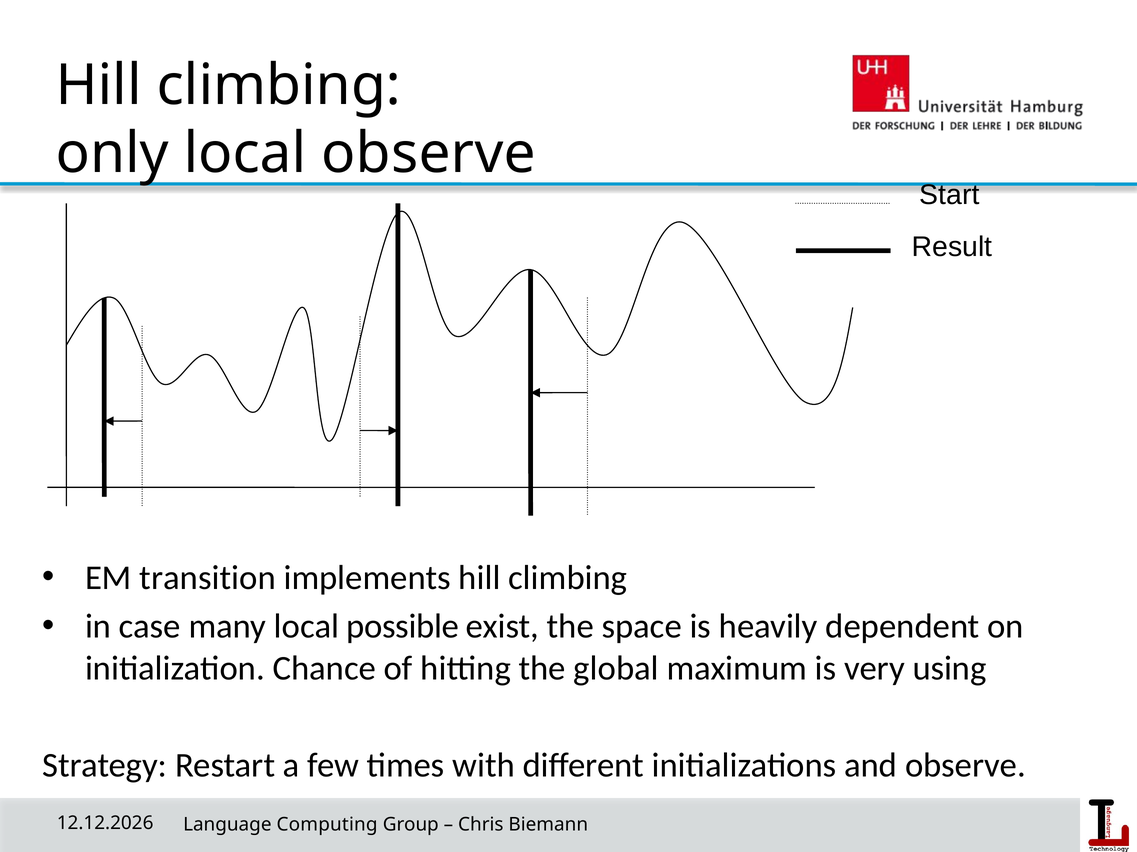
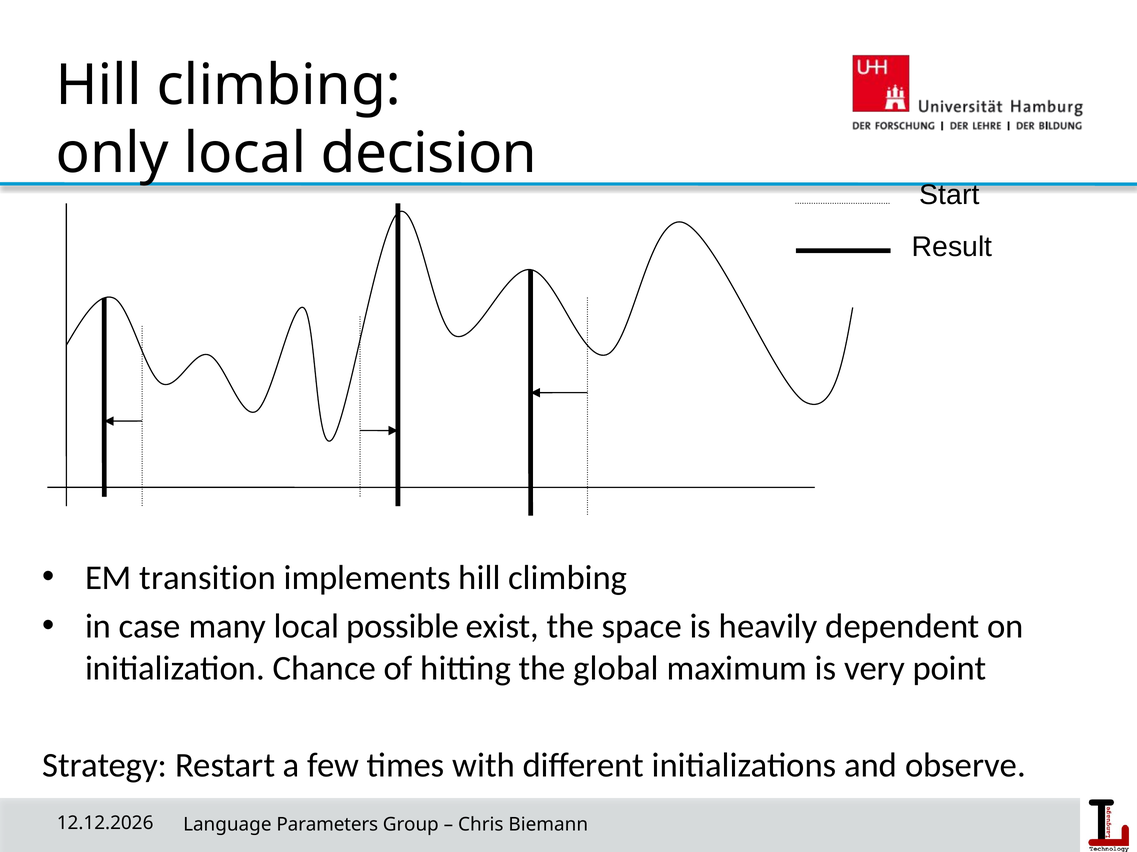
local observe: observe -> decision (429, 154)
using: using -> point (949, 669)
Computing: Computing -> Parameters (327, 825)
